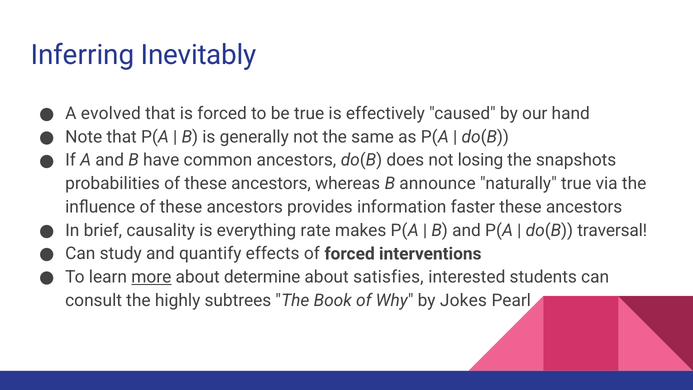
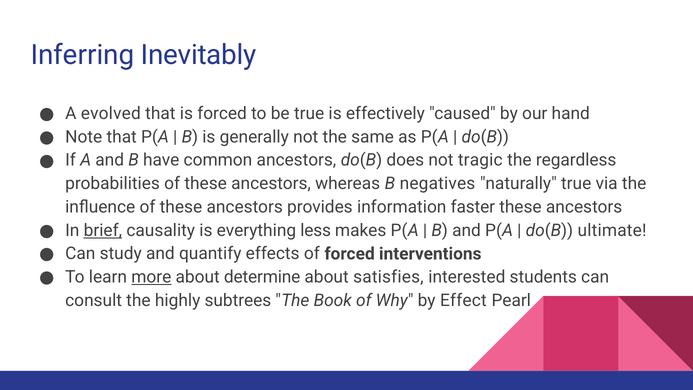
losing: losing -> tragic (480, 160)
snapshots: snapshots -> regardless (576, 160)
announce: announce -> negatives (437, 184)
brief underline: none -> present (103, 230)
rate: rate -> less (316, 230)
traversal: traversal -> ultimate (612, 230)
Jokes: Jokes -> Effect (463, 300)
